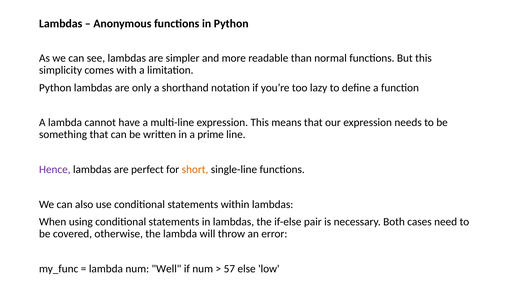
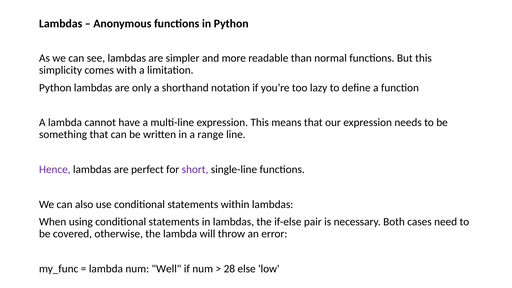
prime: prime -> range (211, 135)
short colour: orange -> purple (195, 169)
57: 57 -> 28 (229, 269)
